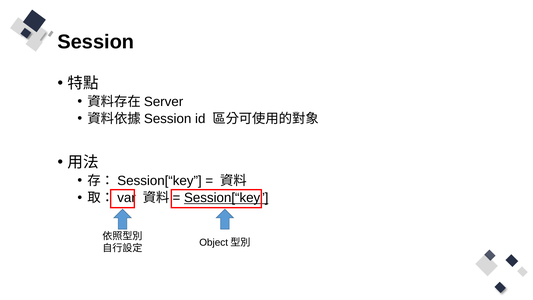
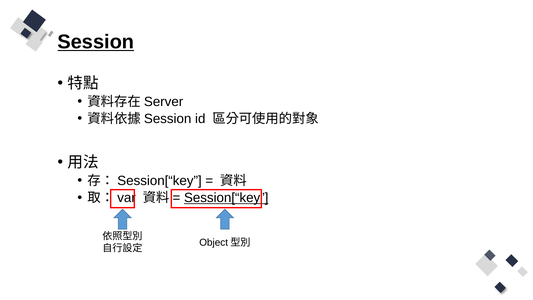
Session underline: none -> present (96, 42)
